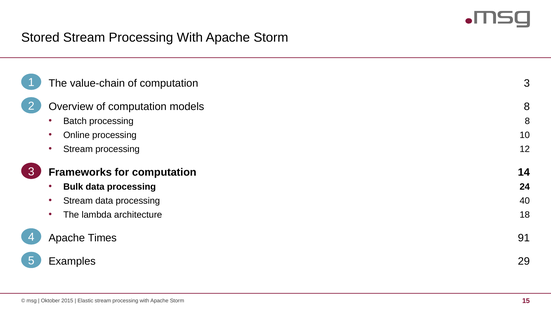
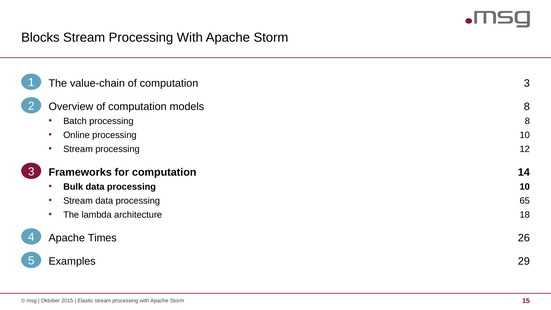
Stored: Stored -> Blocks (40, 38)
data processing 24: 24 -> 10 (525, 187)
40: 40 -> 65 (525, 201)
91: 91 -> 26 (524, 238)
